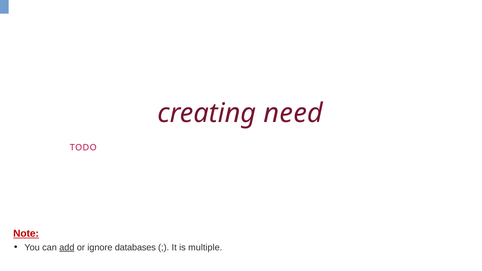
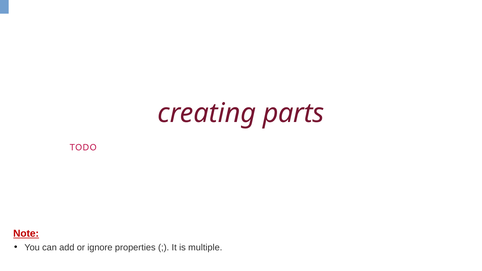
need: need -> parts (294, 113)
add underline: present -> none (67, 247)
databases: databases -> properties (135, 247)
